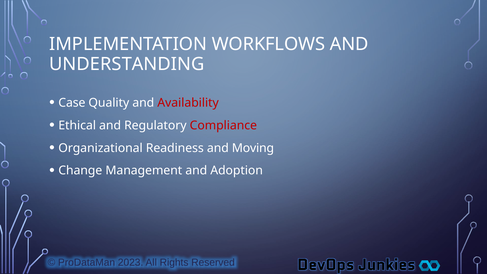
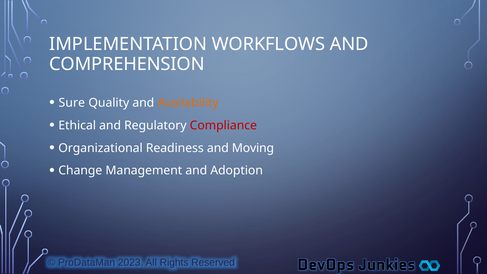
UNDERSTANDING: UNDERSTANDING -> COMPREHENSION (127, 64)
Case: Case -> Sure (72, 103)
Availability colour: red -> orange (188, 103)
